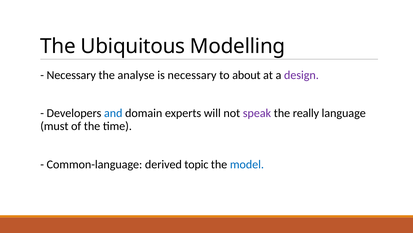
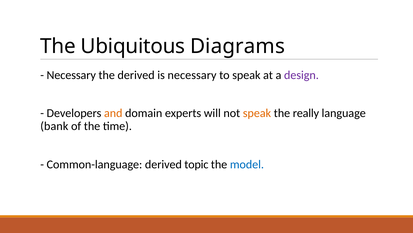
Modelling: Modelling -> Diagrams (237, 46)
the analyse: analyse -> derived (136, 75)
to about: about -> speak (246, 75)
and colour: blue -> orange (113, 113)
speak colour: purple -> orange (257, 113)
must: must -> bank (54, 126)
